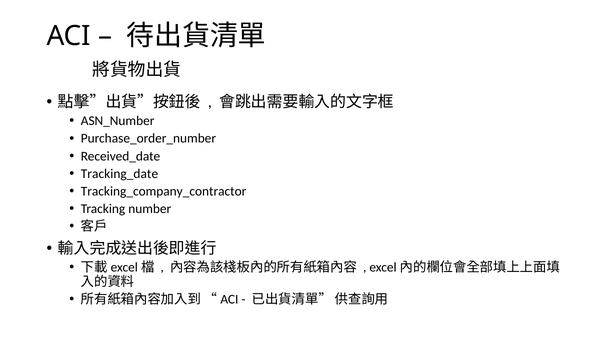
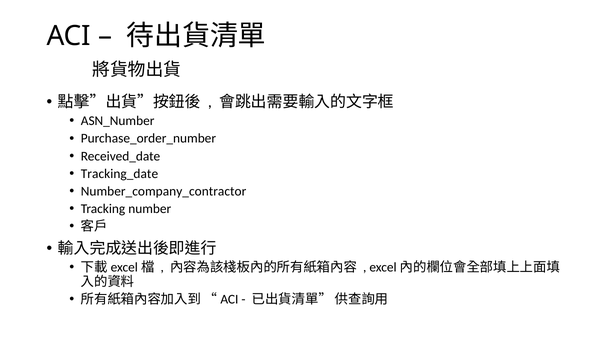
Tracking_company_contractor: Tracking_company_contractor -> Number_company_contractor (164, 191)
